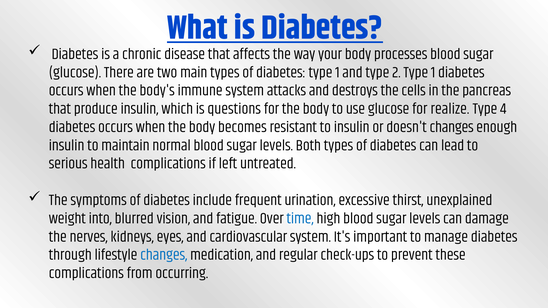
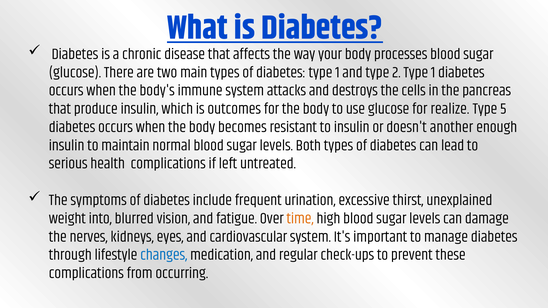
questions: questions -> outcomes (234, 109)
4: 4 -> 5 (503, 109)
doesn't changes: changes -> another (451, 127)
time colour: blue -> orange (300, 219)
